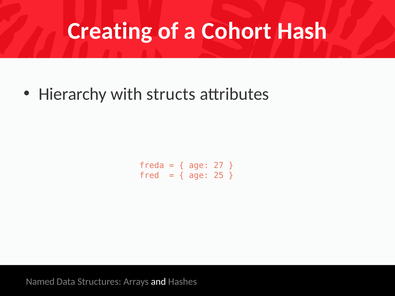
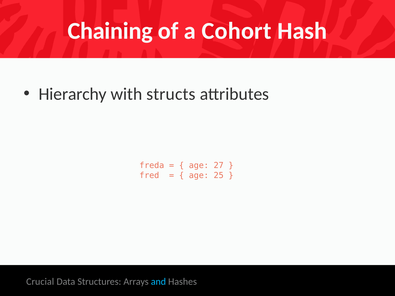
Creating: Creating -> Chaining (110, 31)
Named: Named -> Crucial (40, 282)
and colour: white -> light blue (158, 282)
